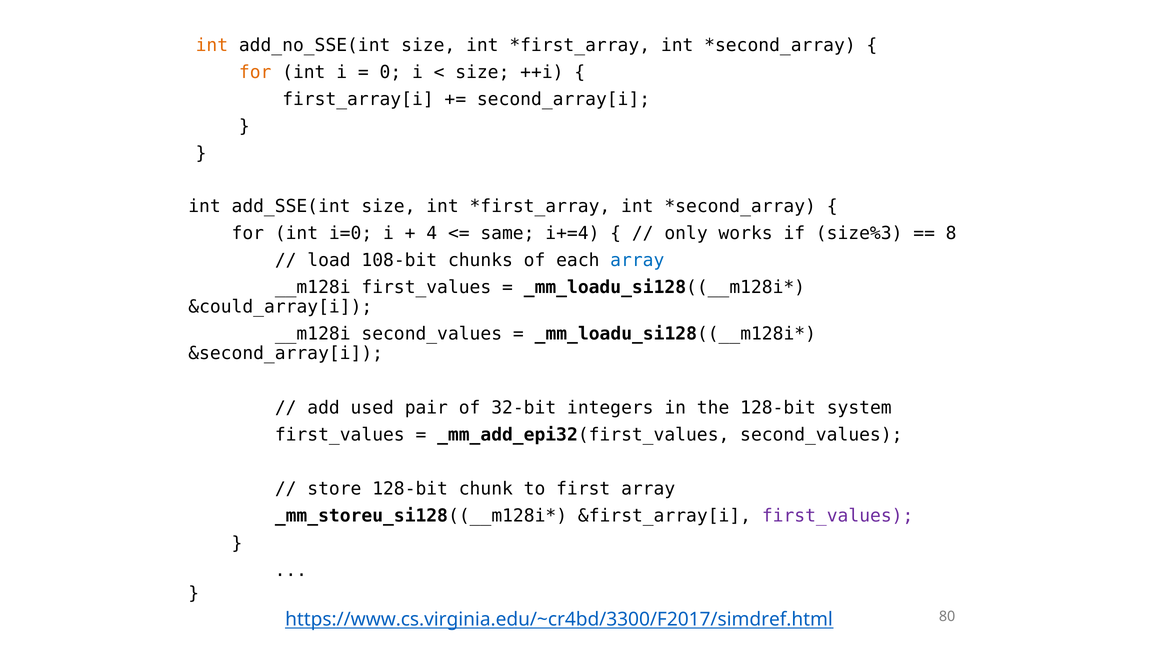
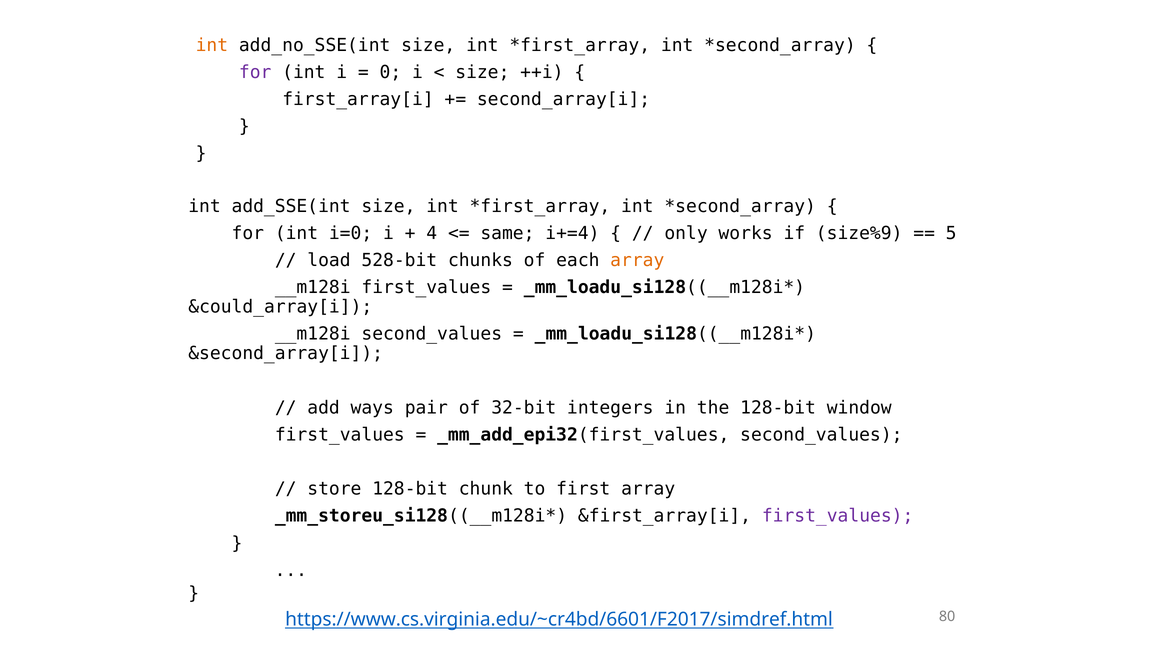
for colour: orange -> purple (255, 72)
size%3: size%3 -> size%9 (859, 233)
8: 8 -> 5 (951, 233)
108-bit: 108-bit -> 528-bit (399, 261)
array colour: blue -> orange (637, 261)
used: used -> ways (372, 408)
system: system -> window (859, 408)
https://www.cs.virginia.edu/~cr4bd/3300/F2017/simdref.html: https://www.cs.virginia.edu/~cr4bd/3300/F2017/simdref.html -> https://www.cs.virginia.edu/~cr4bd/6601/F2017/simdref.html (559, 620)
